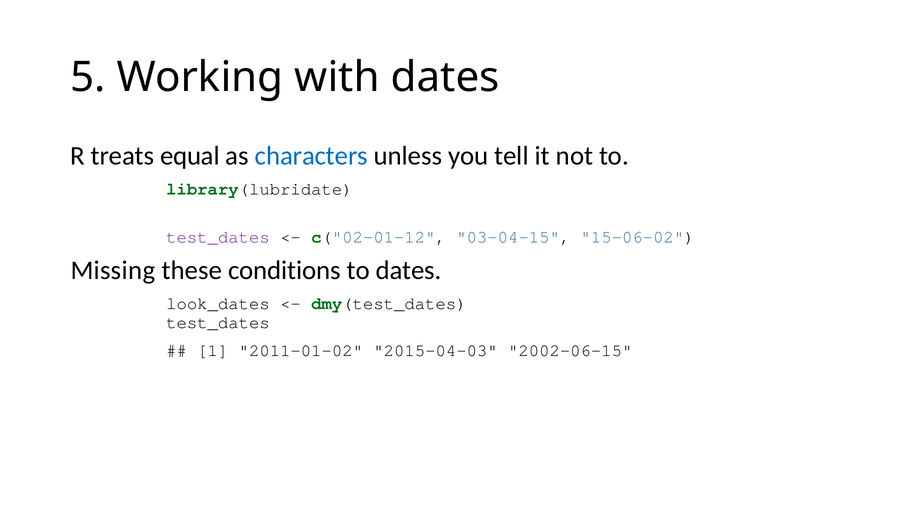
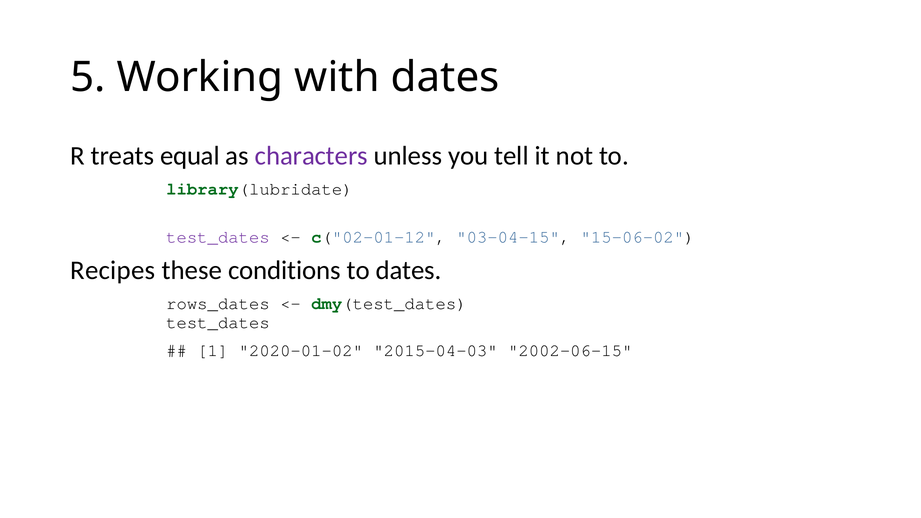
characters colour: blue -> purple (311, 156)
Missing: Missing -> Recipes (113, 270)
look_dates: look_dates -> rows_dates (218, 304)
2011-01-02: 2011-01-02 -> 2020-01-02 (301, 351)
